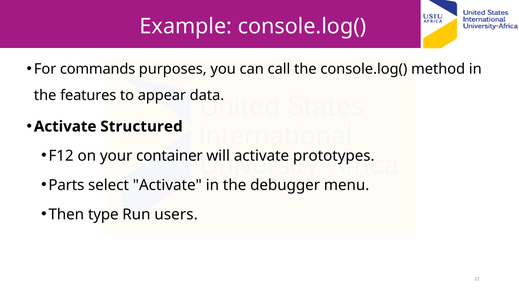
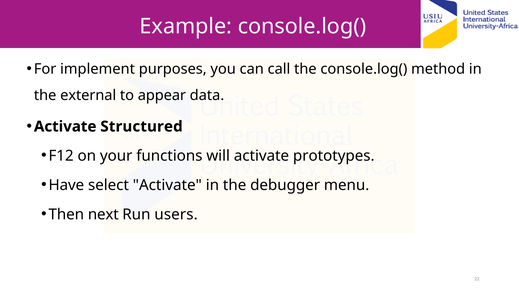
commands: commands -> implement (98, 69)
features: features -> external (88, 95)
container: container -> functions (169, 156)
Parts: Parts -> Have (66, 185)
type: type -> next (103, 214)
